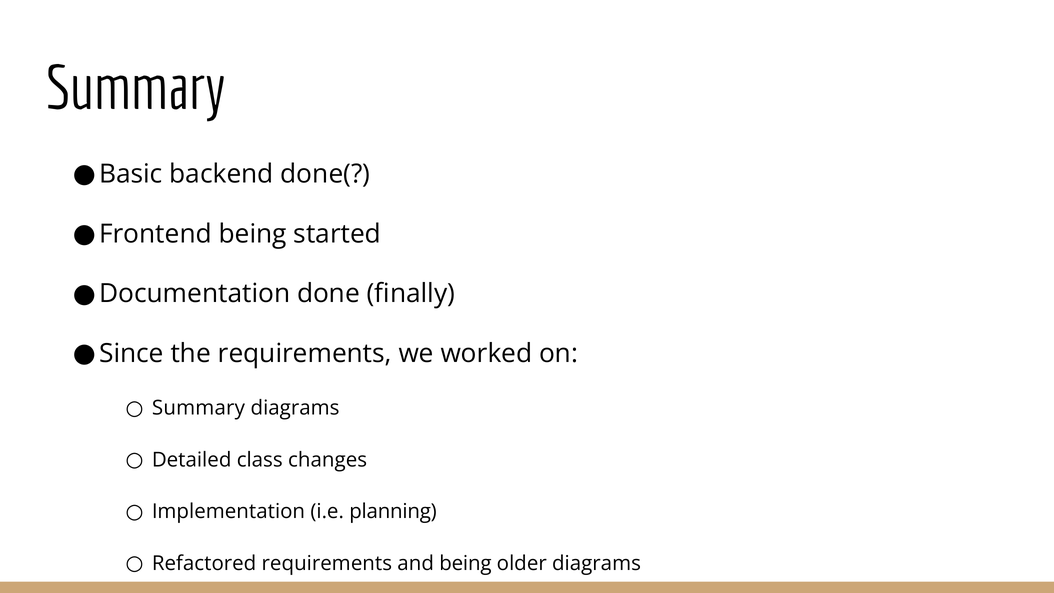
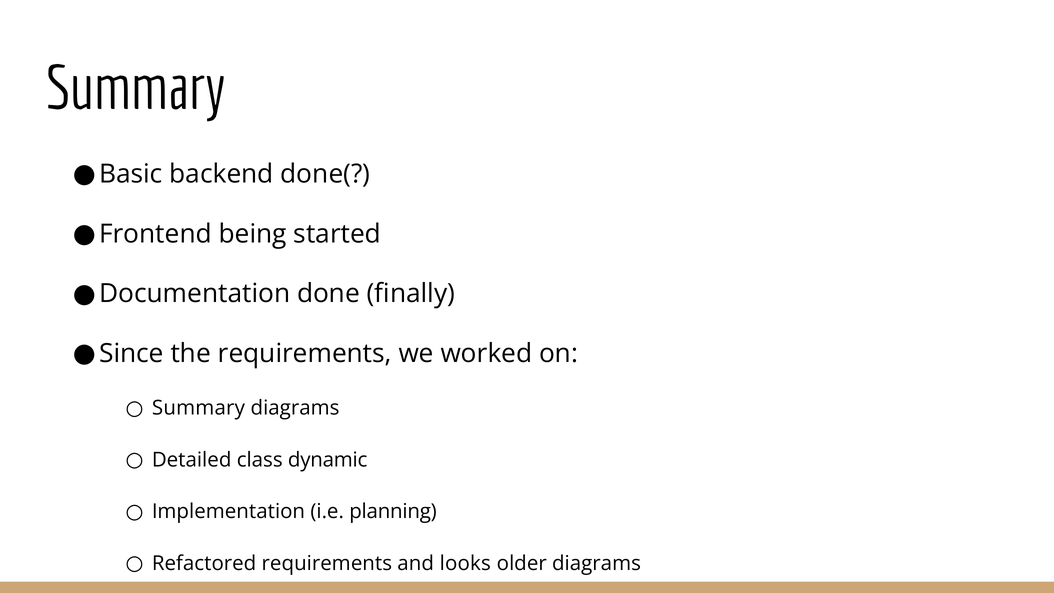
changes: changes -> dynamic (328, 460)
and being: being -> looks (465, 563)
